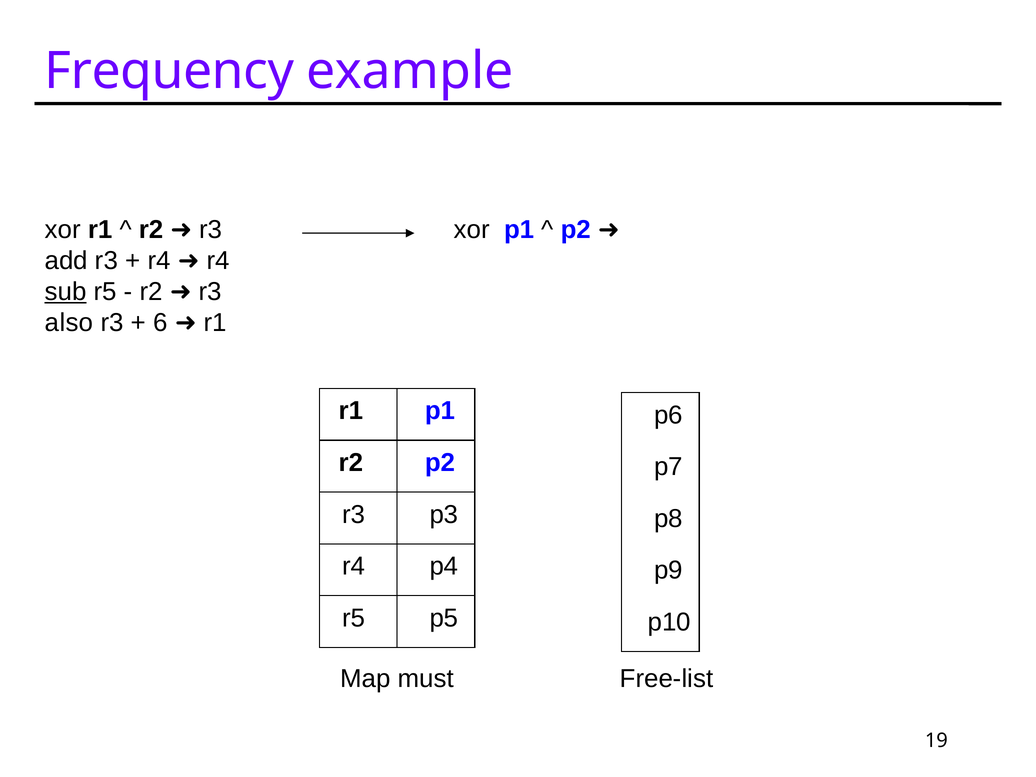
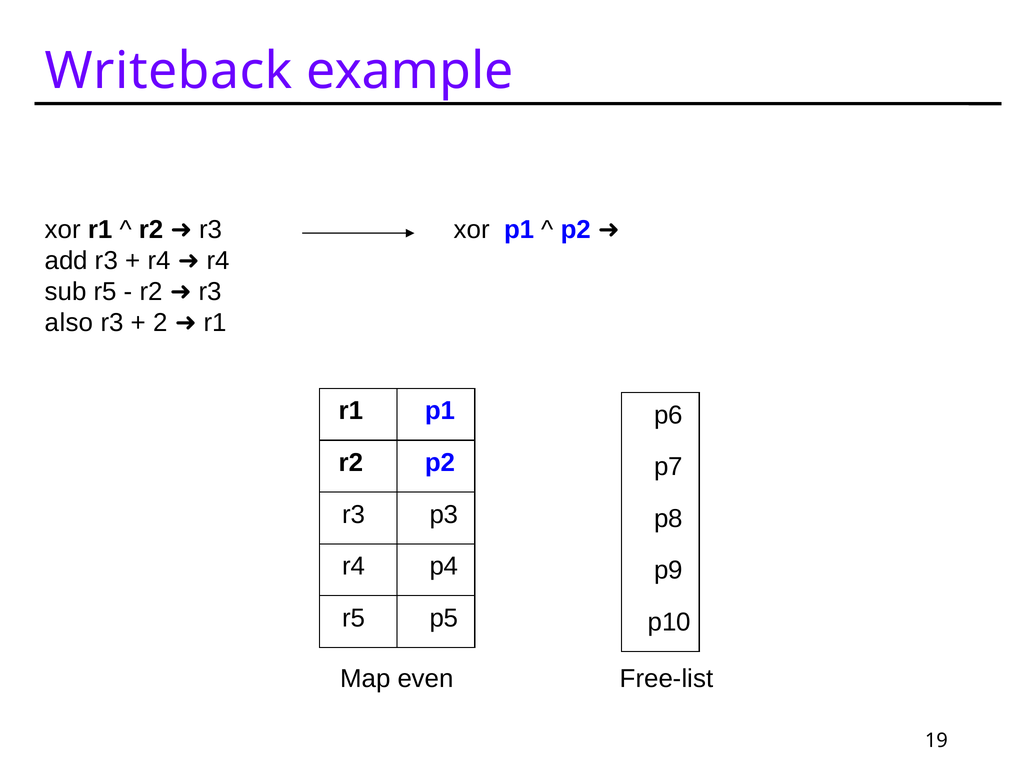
Frequency: Frequency -> Writeback (169, 71)
sub underline: present -> none (66, 292)
6: 6 -> 2 (160, 323)
must: must -> even (426, 679)
